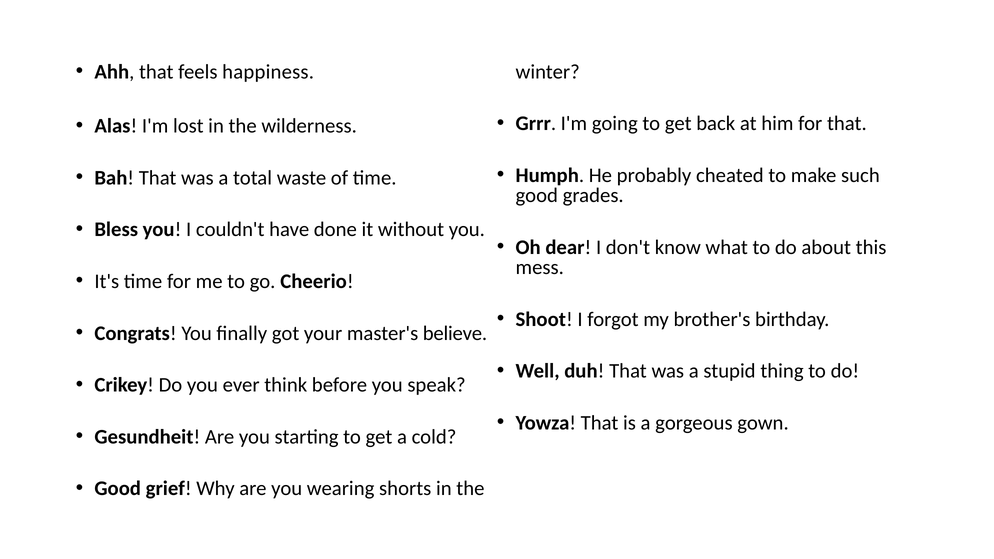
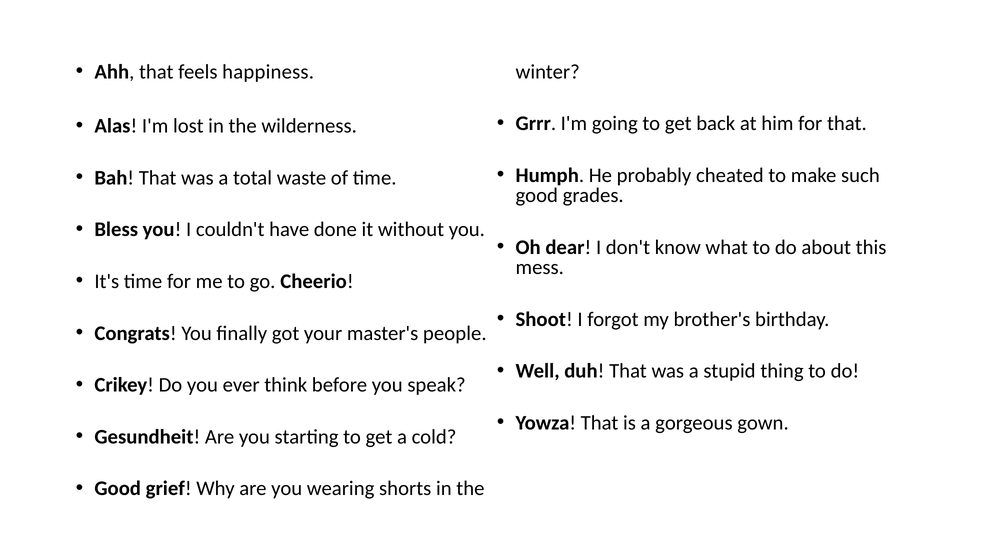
believe: believe -> people (455, 333)
